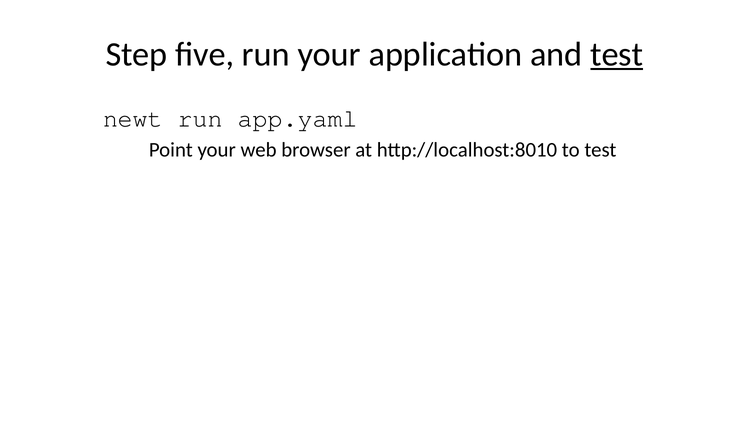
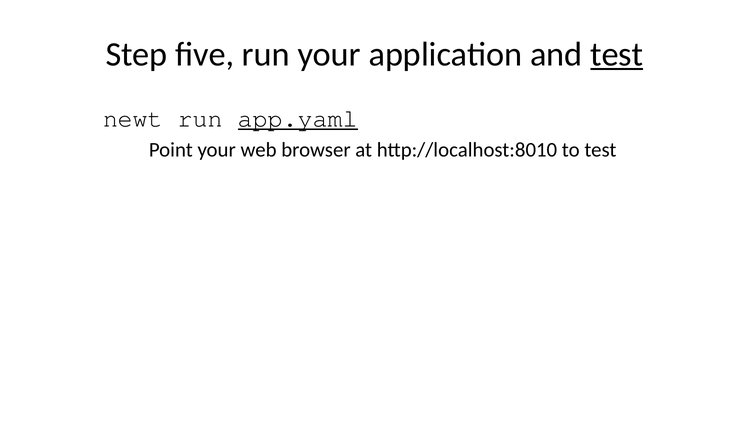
app.yaml underline: none -> present (298, 119)
